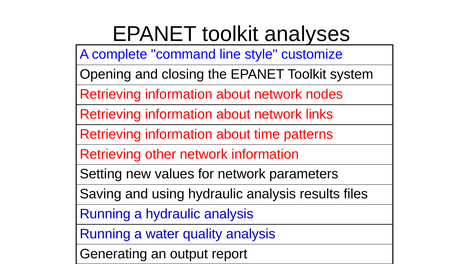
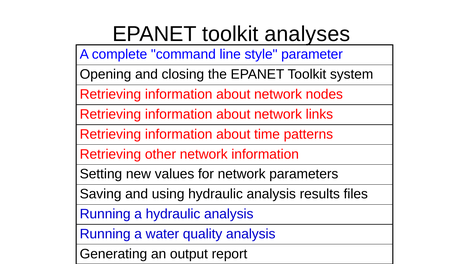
customize: customize -> parameter (312, 54)
